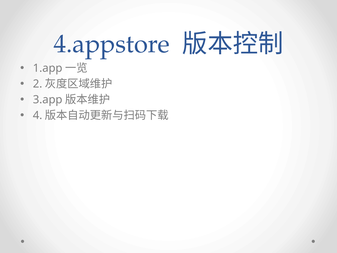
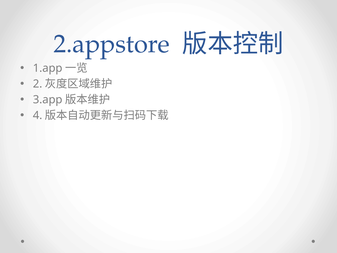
4.appstore: 4.appstore -> 2.appstore (112, 44)
